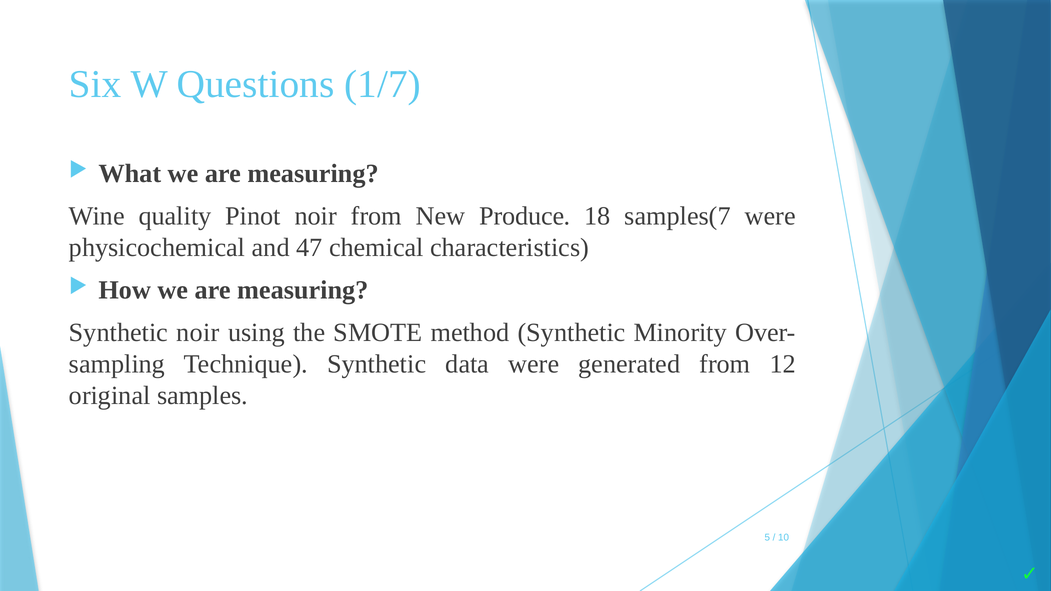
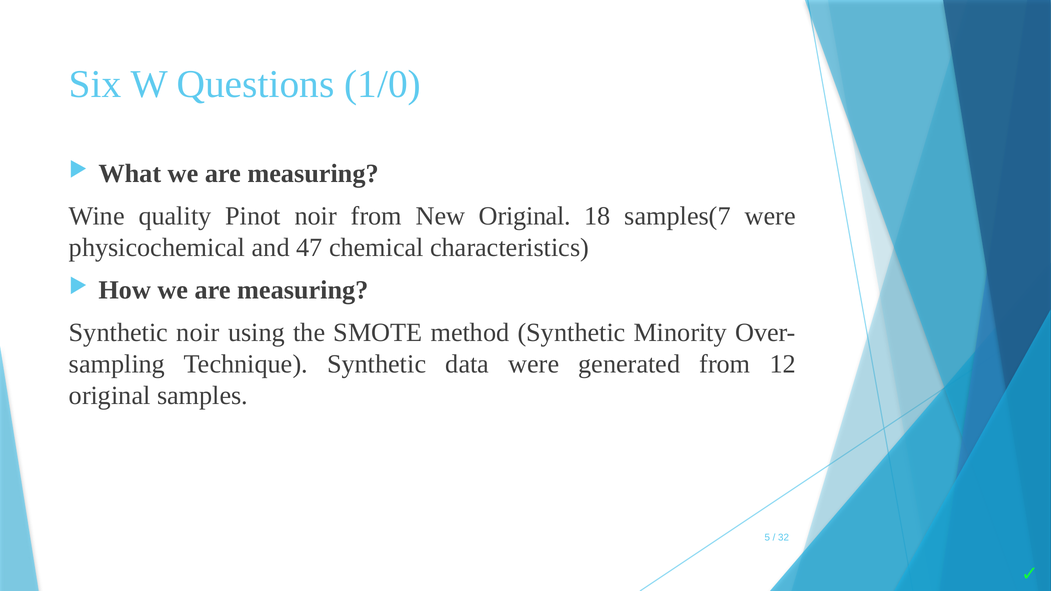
1/7: 1/7 -> 1/0 (383, 84)
New Produce: Produce -> Original (525, 216)
10: 10 -> 32 (784, 538)
